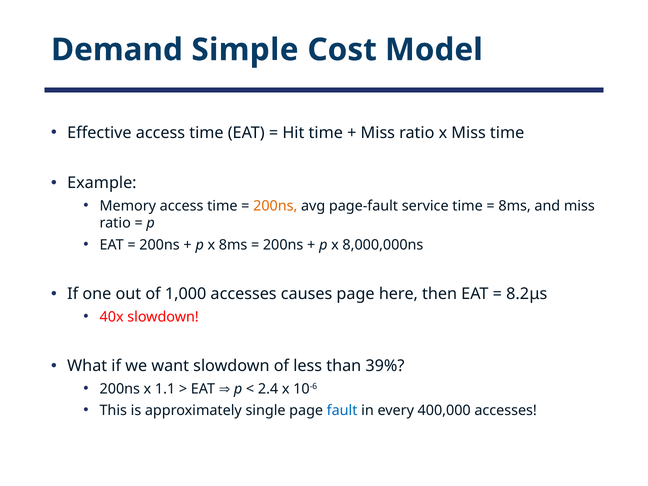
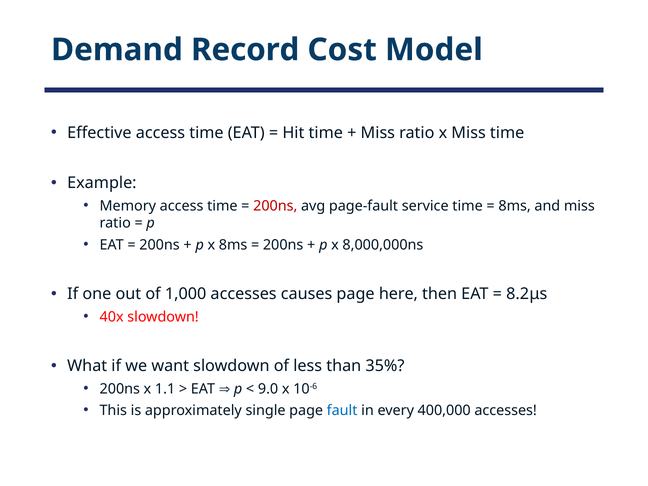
Simple: Simple -> Record (245, 50)
200ns colour: orange -> red (275, 206)
39%: 39% -> 35% (385, 366)
2.4: 2.4 -> 9.0 (268, 389)
